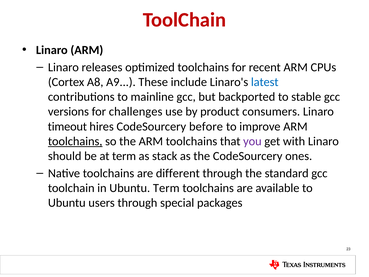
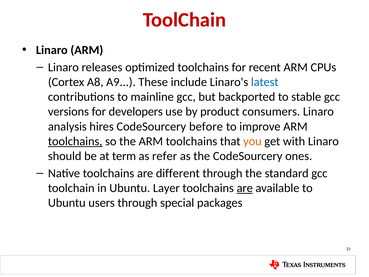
challenges: challenges -> developers (136, 112)
timeout: timeout -> analysis (67, 126)
you colour: purple -> orange (252, 141)
stack: stack -> refer (165, 156)
Ubuntu Term: Term -> Layer (166, 188)
are underline: none -> present (245, 188)
